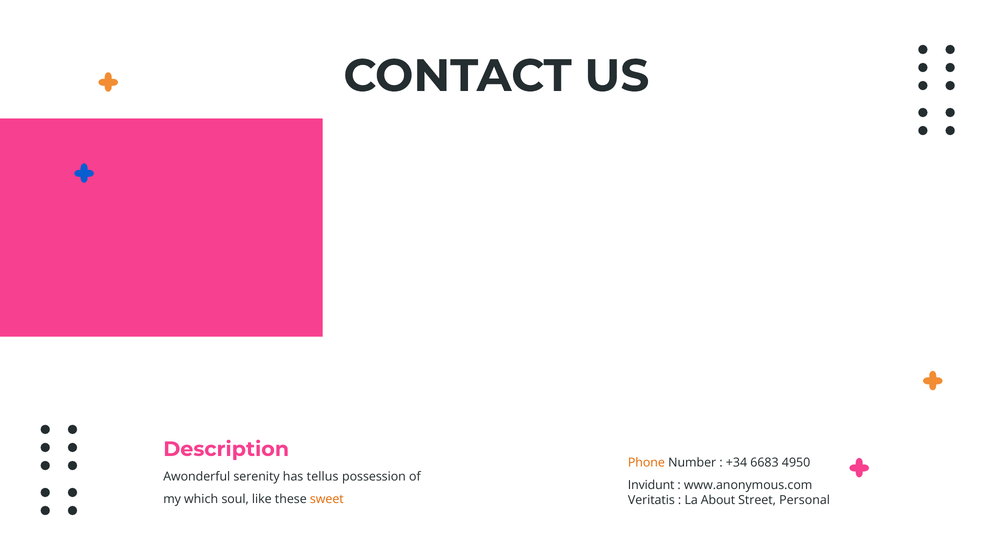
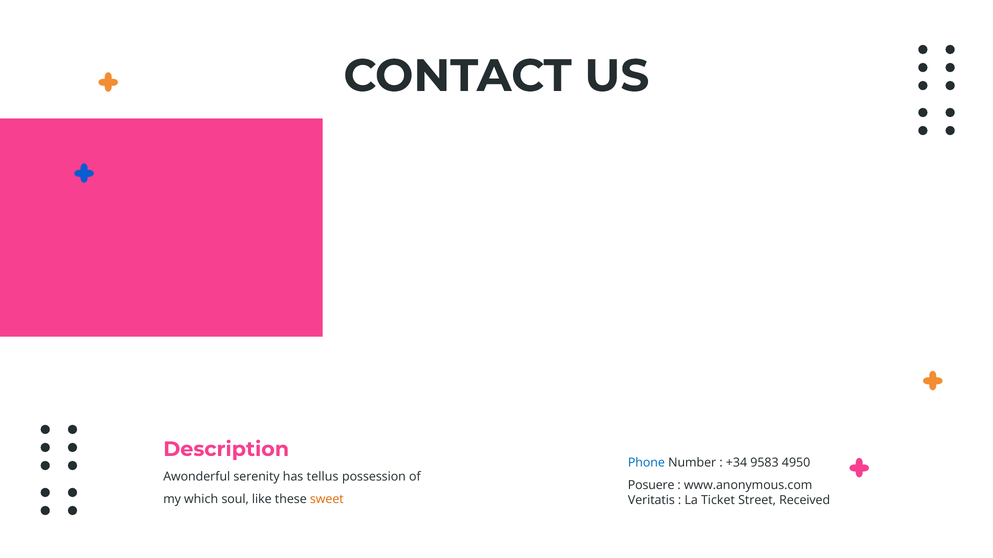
Phone colour: orange -> blue (646, 463)
6683: 6683 -> 9583 (765, 463)
Invidunt: Invidunt -> Posuere (651, 486)
About: About -> Ticket (718, 500)
Personal: Personal -> Received (805, 500)
